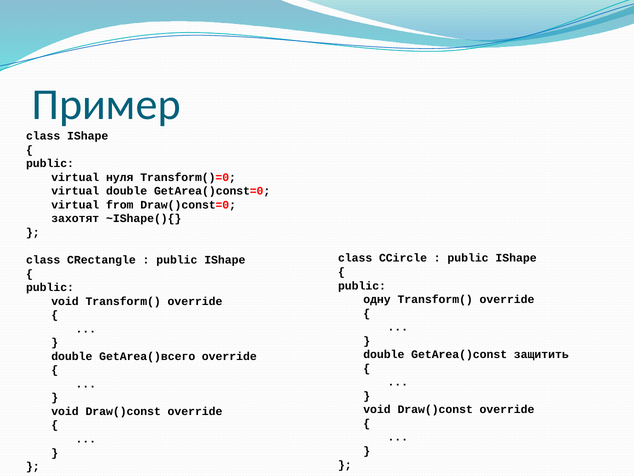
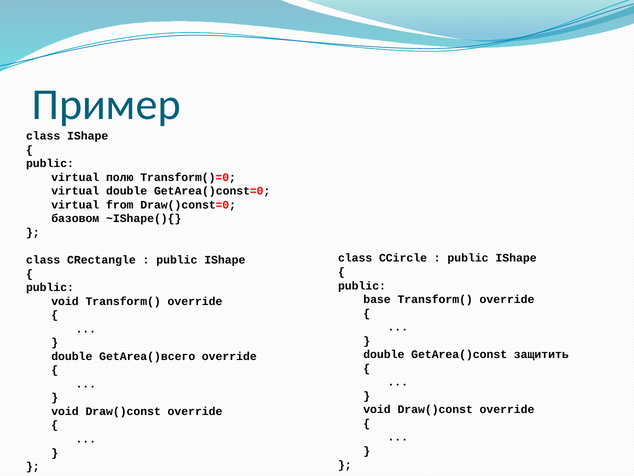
нуля: нуля -> полю (120, 177)
захотят: захотят -> базовом (75, 218)
одну: одну -> base (377, 299)
